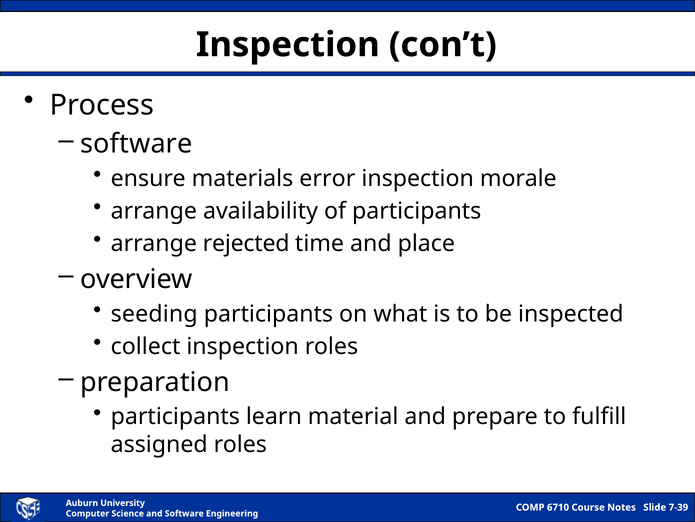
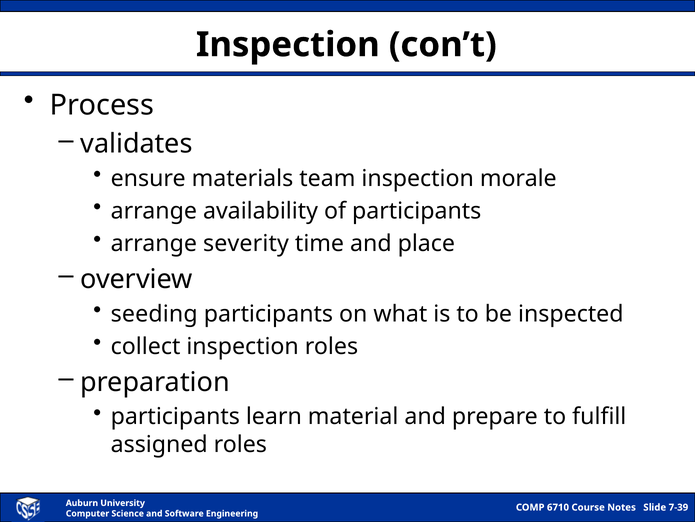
software: software -> validates (136, 144)
error: error -> team (327, 178)
rejected: rejected -> severity (246, 243)
